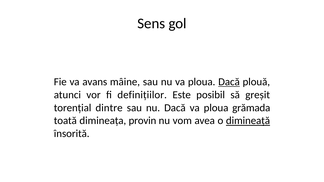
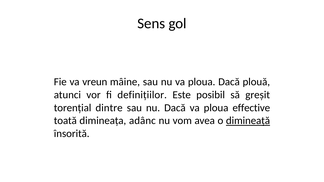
avans: avans -> vreun (95, 82)
Dacă underline: present -> none (229, 82)
grămada: grămada -> effective (251, 108)
provin: provin -> adânc (142, 121)
